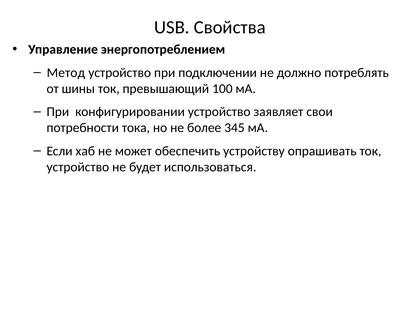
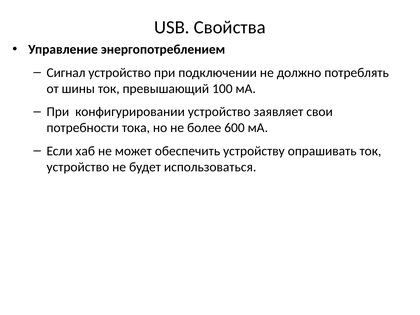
Метод: Метод -> Сигнал (66, 73)
345: 345 -> 600 (234, 128)
